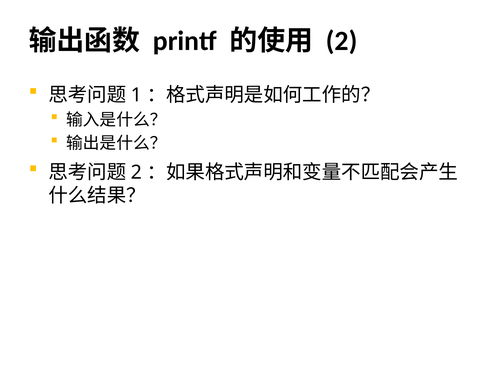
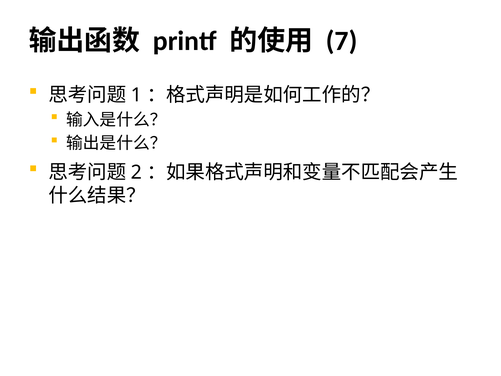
2: 2 -> 7 (342, 41)
